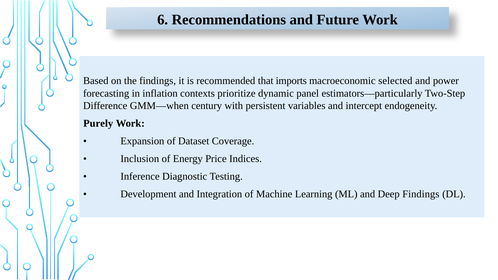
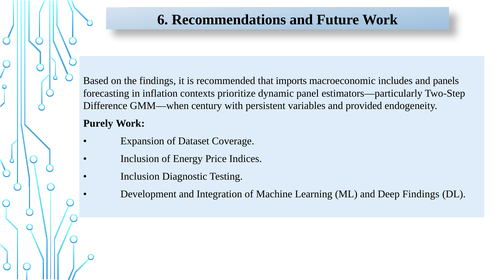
selected: selected -> includes (395, 81)
power: power -> panels (446, 81)
intercept: intercept -> provided (364, 106)
Inference: Inference -> Inclusion (140, 176)
